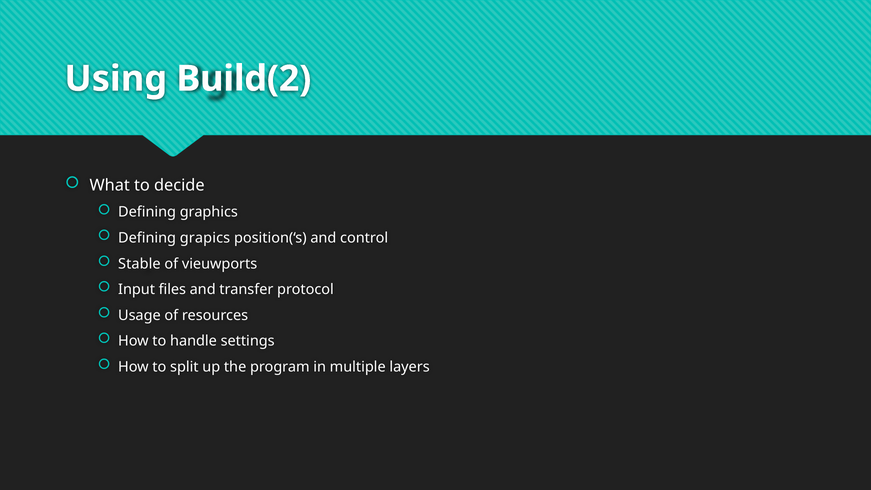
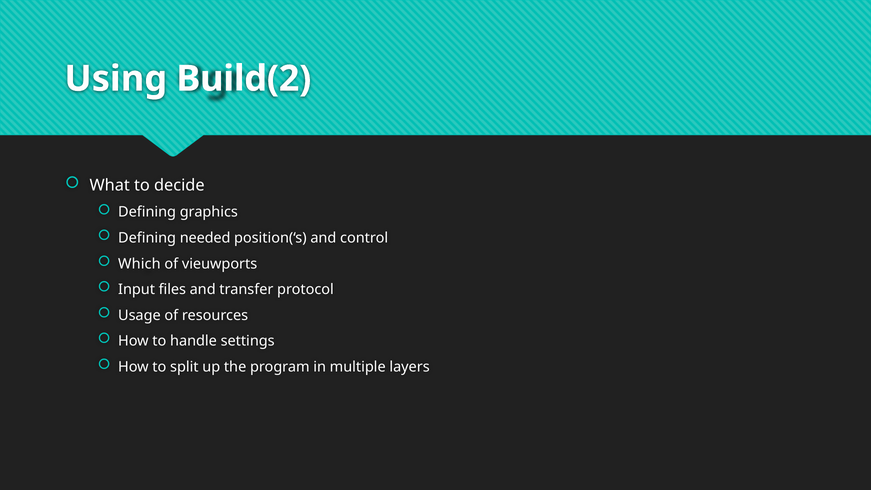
grapics: grapics -> needed (205, 238)
Stable: Stable -> Which (139, 264)
